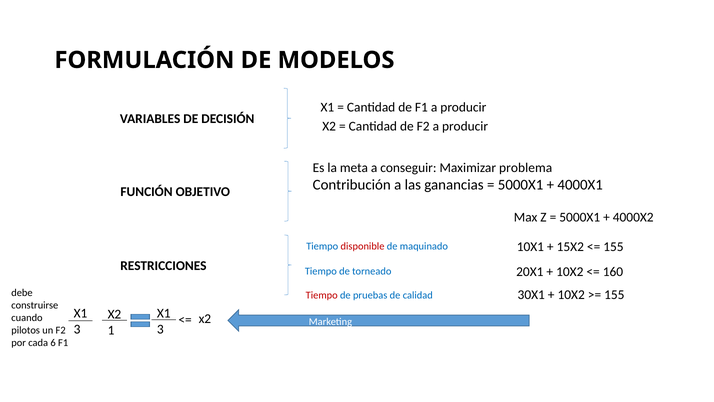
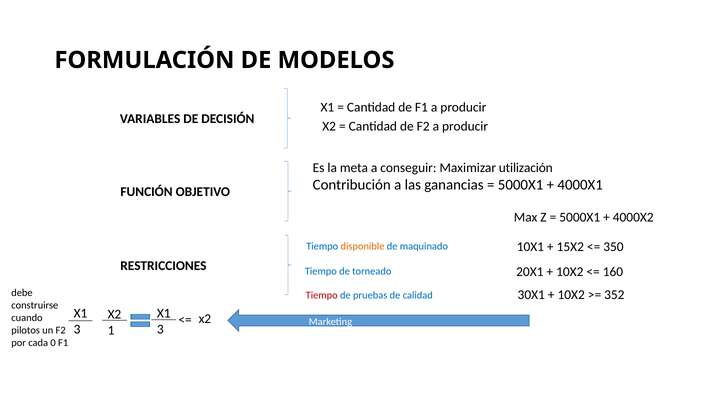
problema: problema -> utilización (526, 168)
disponible colour: red -> orange (363, 246)
155: 155 -> 350 (613, 247)
155: 155 -> 352 (614, 294)
6: 6 -> 0 (53, 342)
